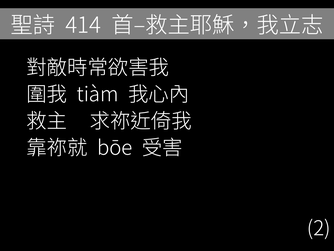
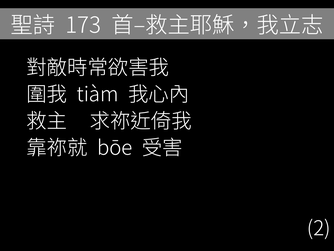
414: 414 -> 173 (83, 25)
